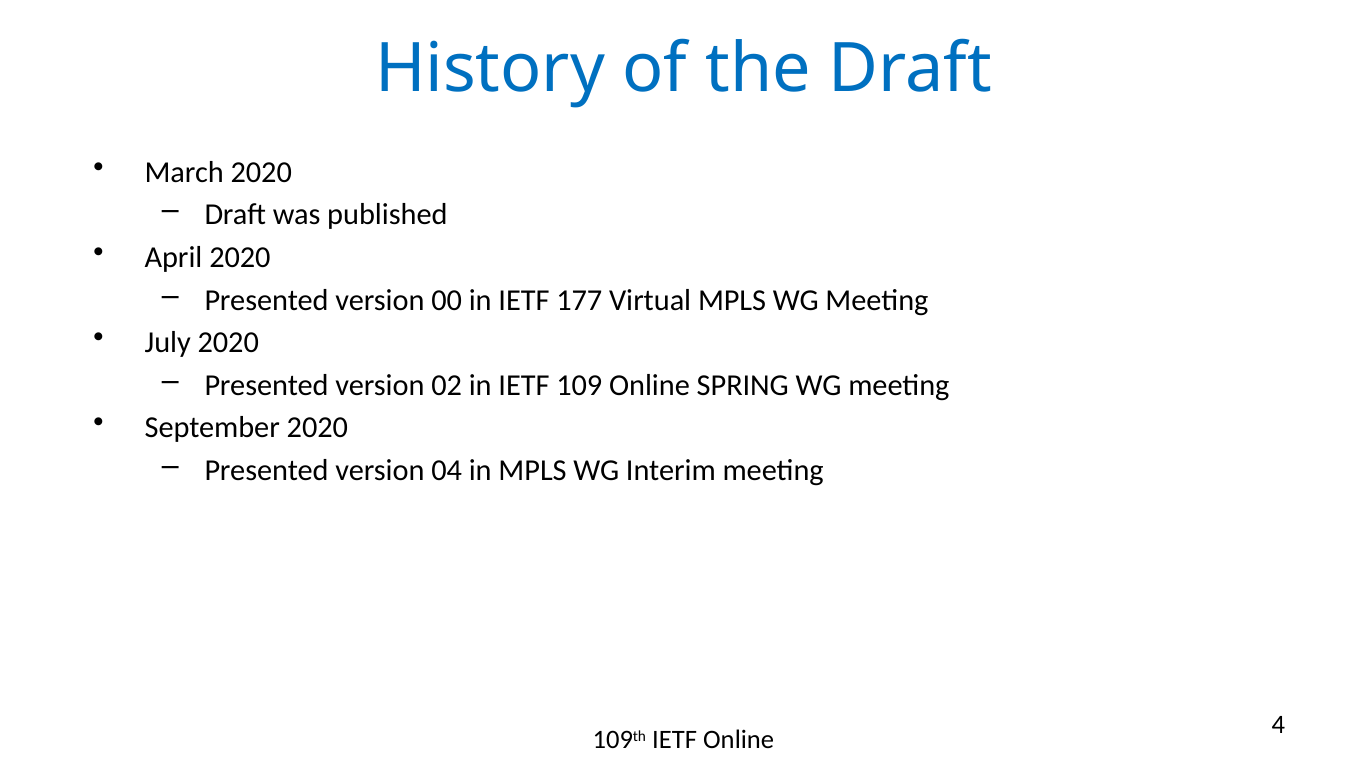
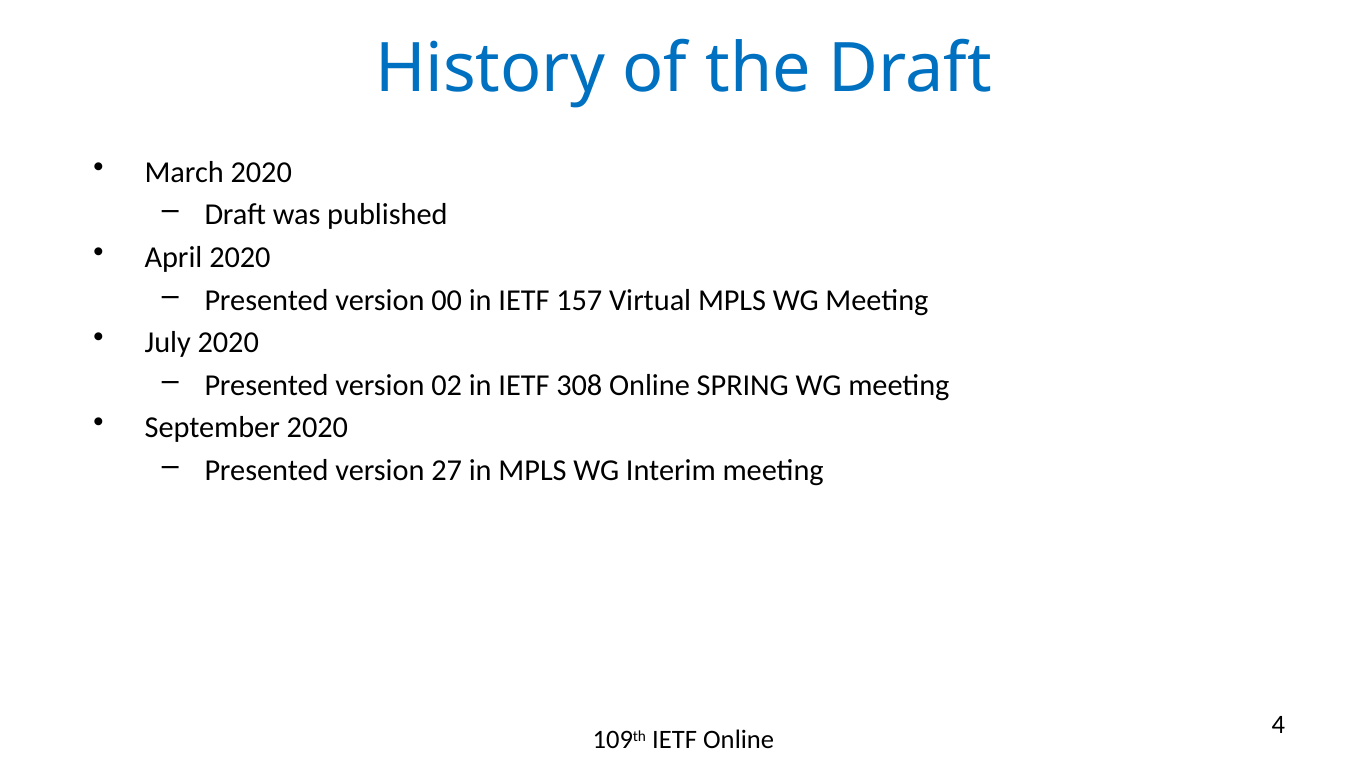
177: 177 -> 157 (579, 300)
109: 109 -> 308 (579, 385)
04: 04 -> 27 (447, 470)
